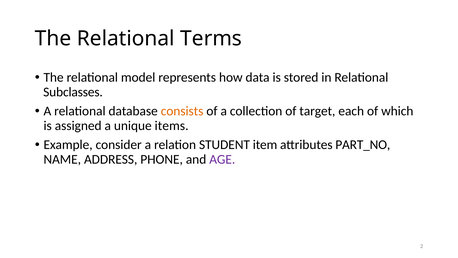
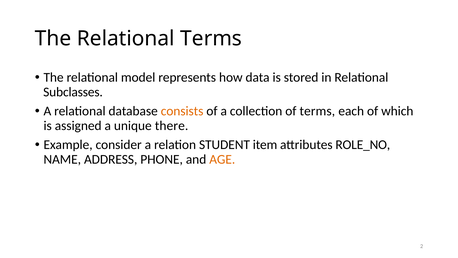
of target: target -> terms (317, 111)
items: items -> there (172, 125)
PART_NO: PART_NO -> ROLE_NO (363, 145)
AGE colour: purple -> orange (222, 159)
